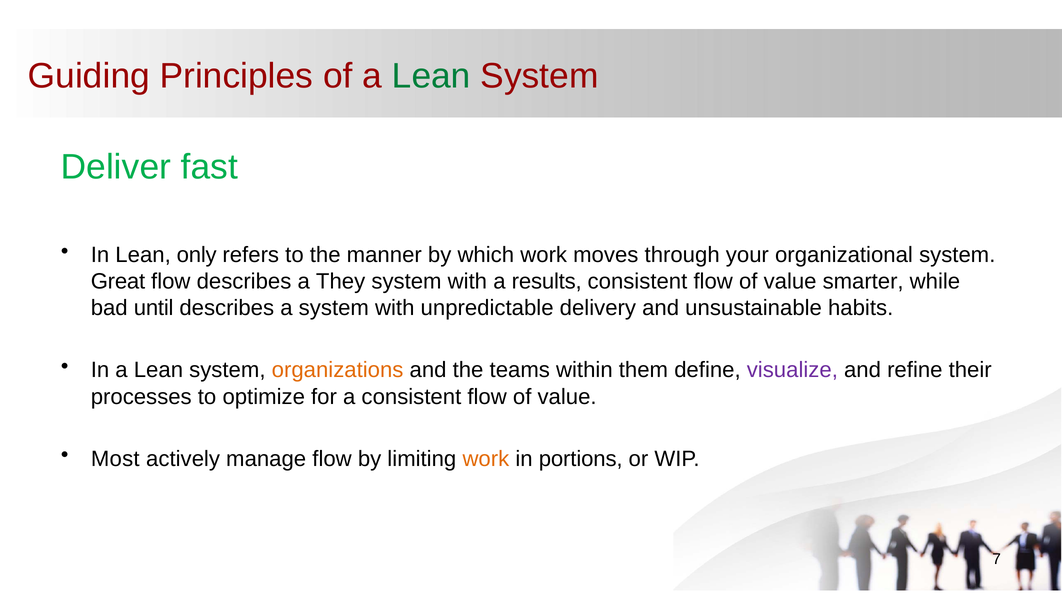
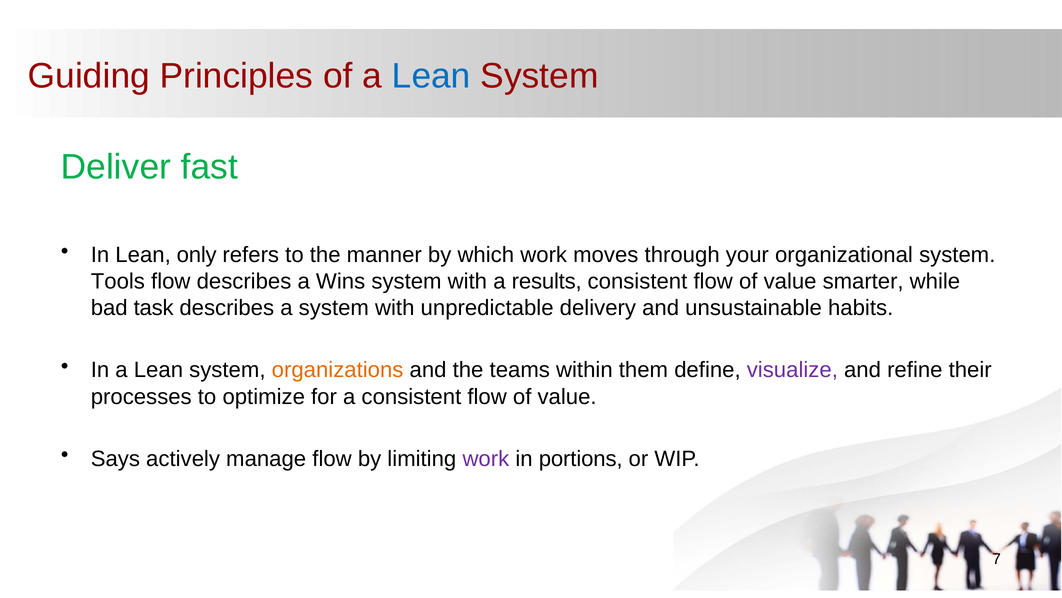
Lean colour: green -> blue (431, 76)
Great: Great -> Tools (118, 281)
They: They -> Wins (341, 281)
until: until -> task (154, 308)
Most: Most -> Says (115, 458)
work colour: orange -> purple (486, 458)
